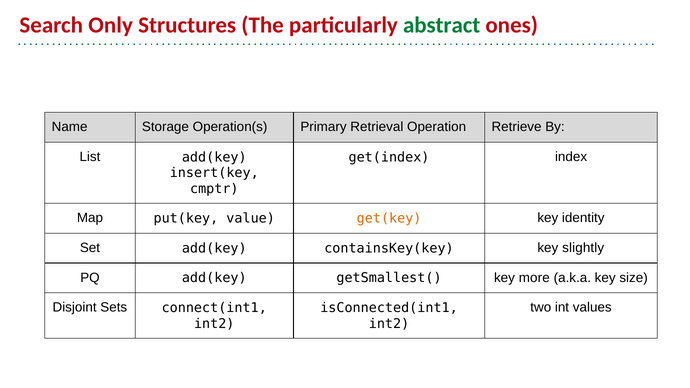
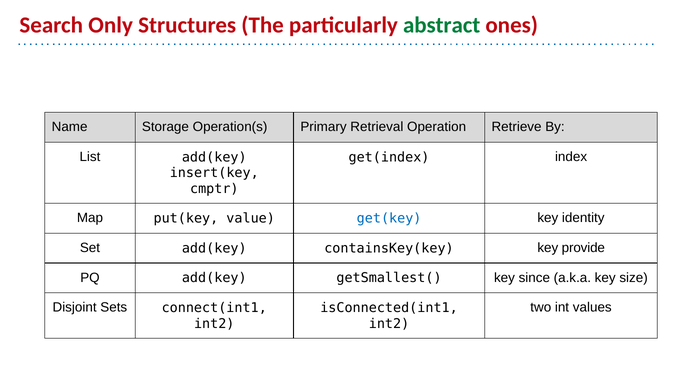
get(key colour: orange -> blue (389, 218)
slightly: slightly -> provide (583, 248)
more: more -> since (534, 278)
